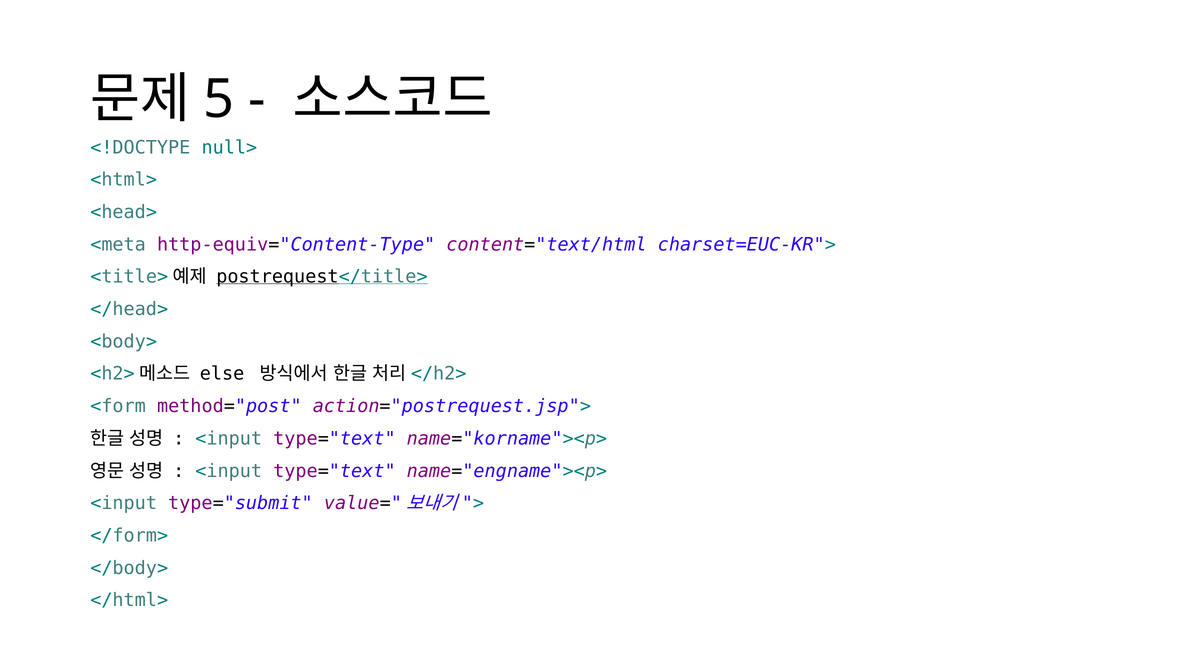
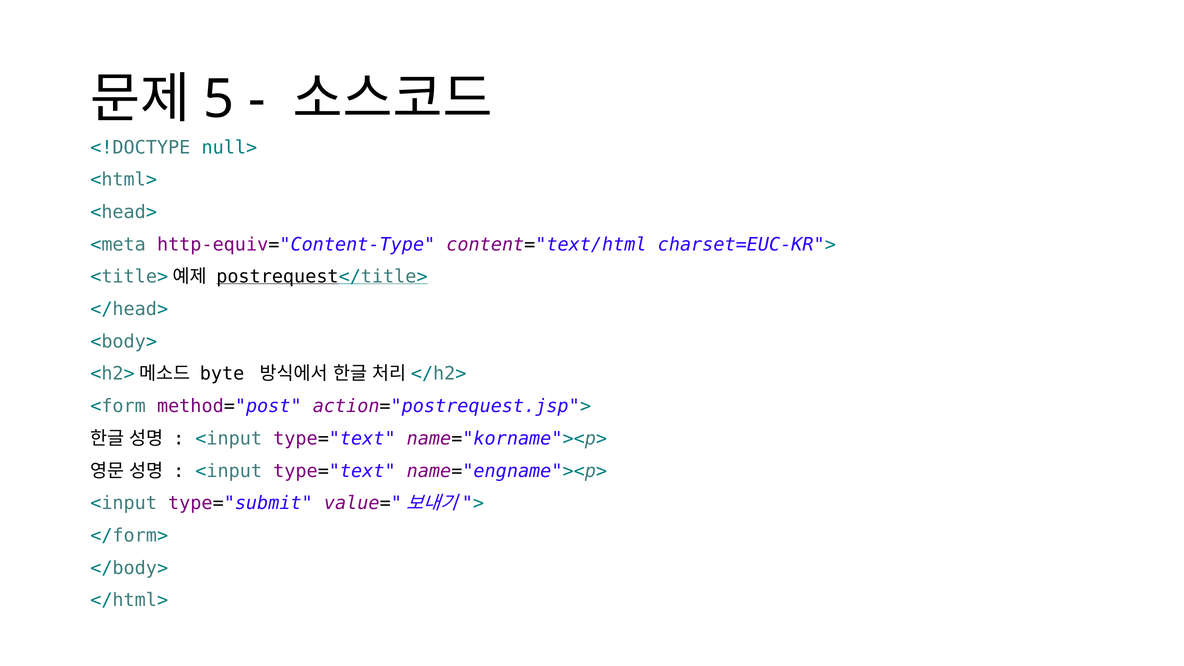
else: else -> byte (222, 374)
